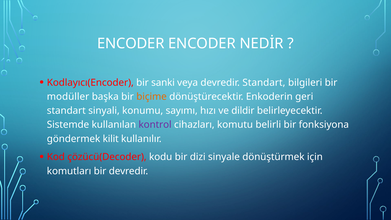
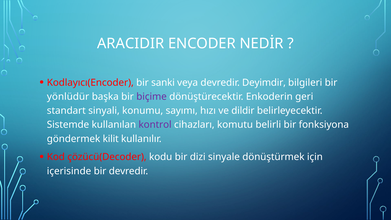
ENCODER: ENCODER -> ARACIDIR (131, 43)
devredir Standart: Standart -> Deyimdir (264, 83)
modüller: modüller -> yönlüdür (68, 97)
biçime colour: orange -> purple (152, 97)
komutları: komutları -> içerisinde (69, 171)
